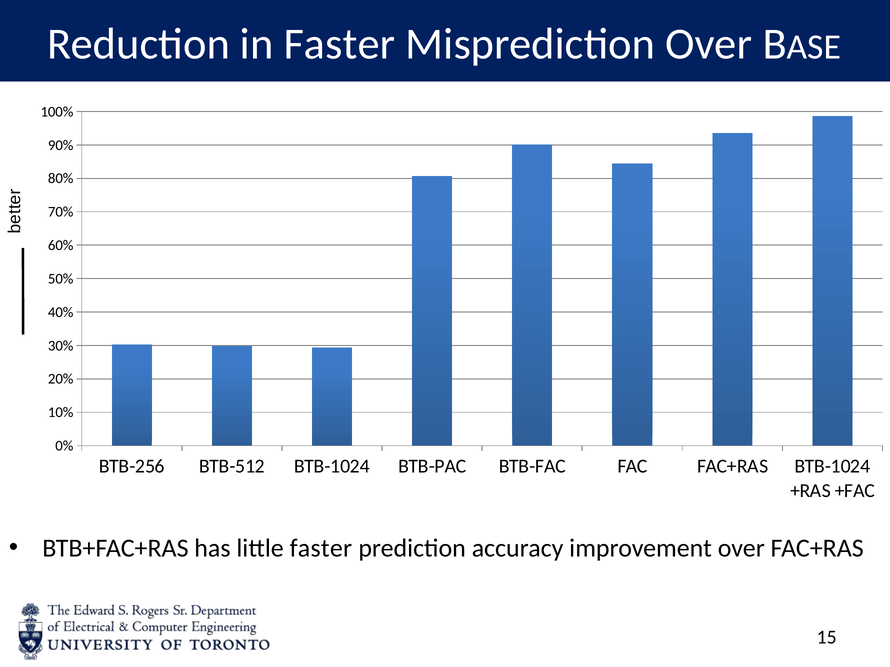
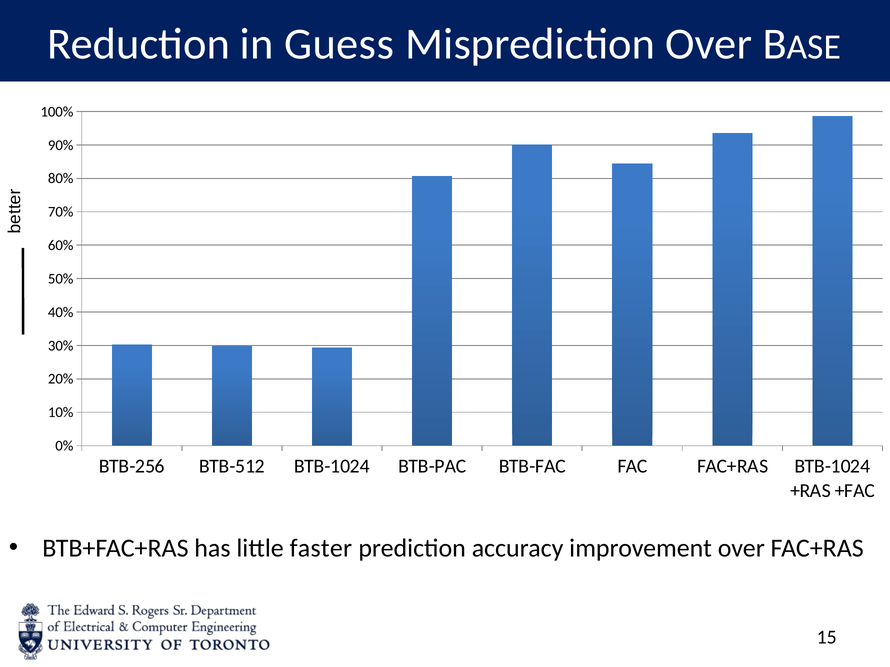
in Faster: Faster -> Guess (339, 44)
